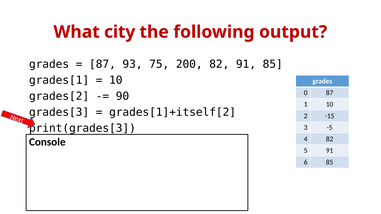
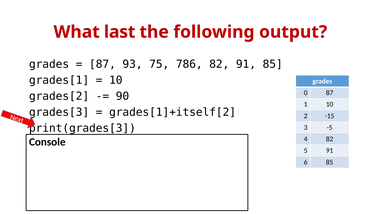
city: city -> last (120, 32)
200: 200 -> 786 (189, 64)
